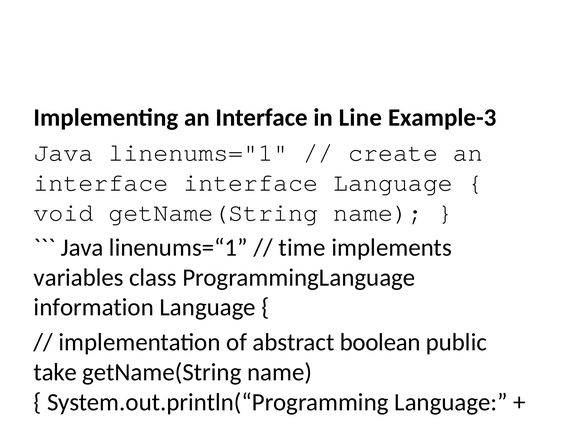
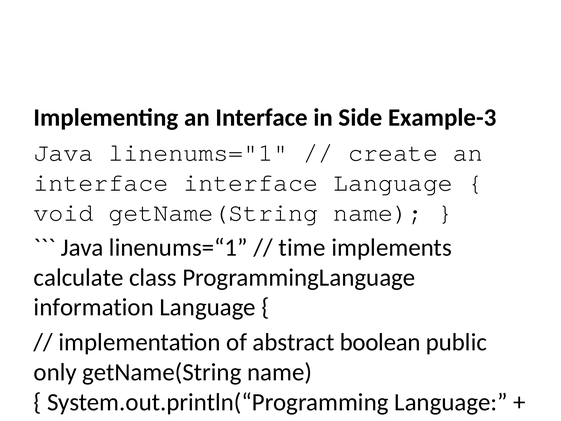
Line: Line -> Side (361, 118)
variables: variables -> calculate (79, 277)
take: take -> only (55, 372)
